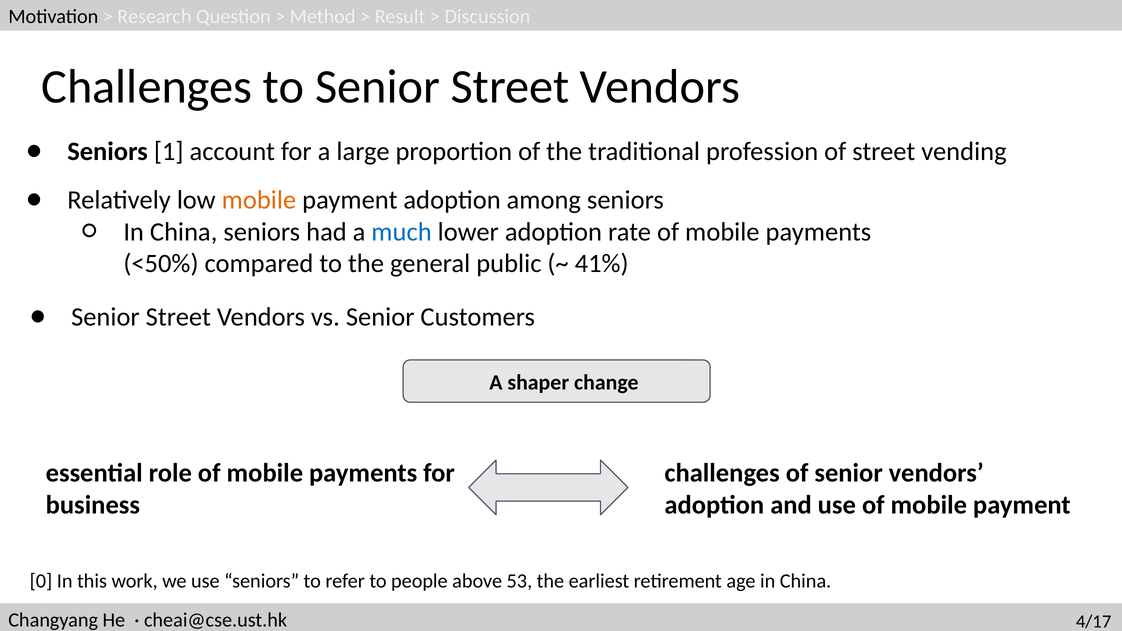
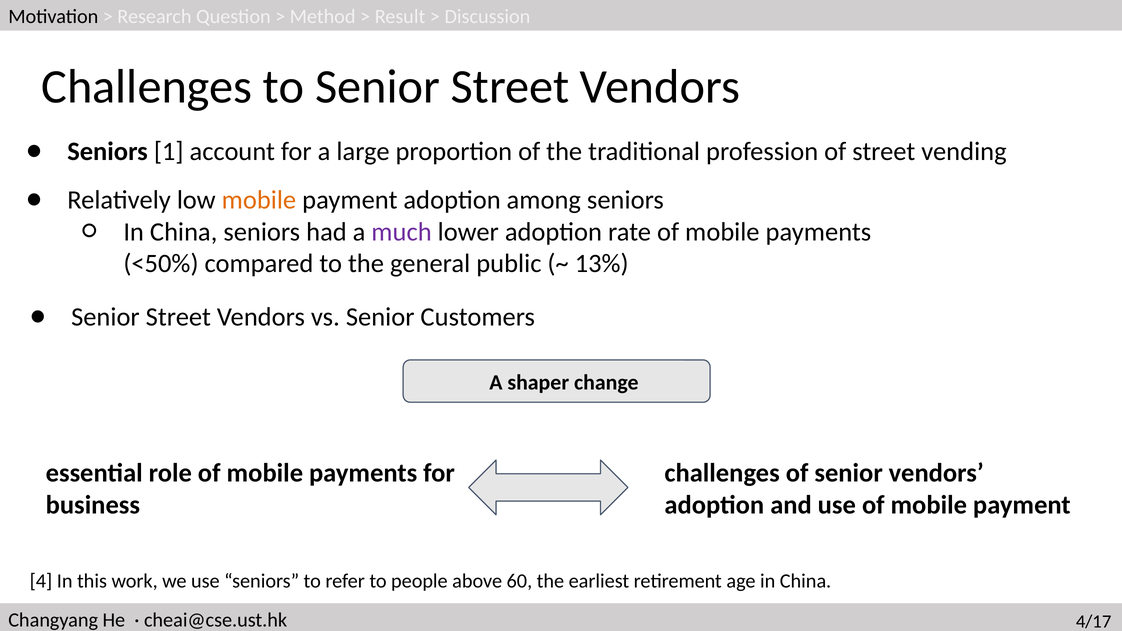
much colour: blue -> purple (402, 232)
41%: 41% -> 13% (602, 264)
0: 0 -> 4 (41, 581)
53: 53 -> 60 (519, 581)
